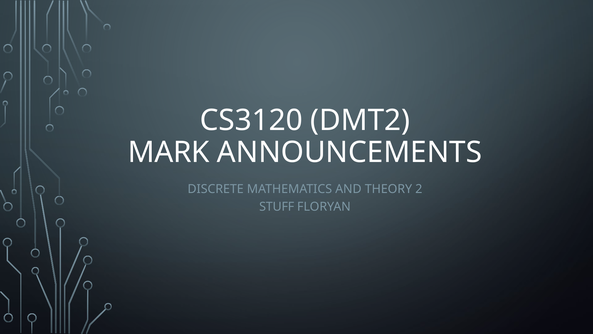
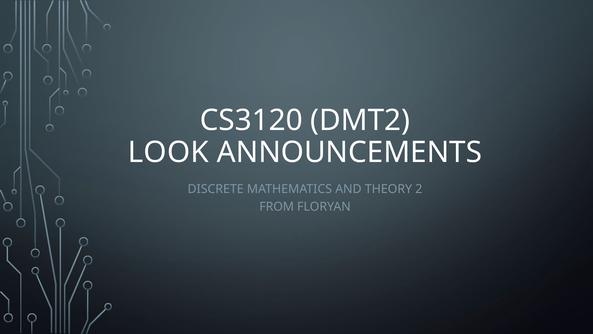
MARK: MARK -> LOOK (168, 152)
STUFF: STUFF -> FROM (277, 206)
